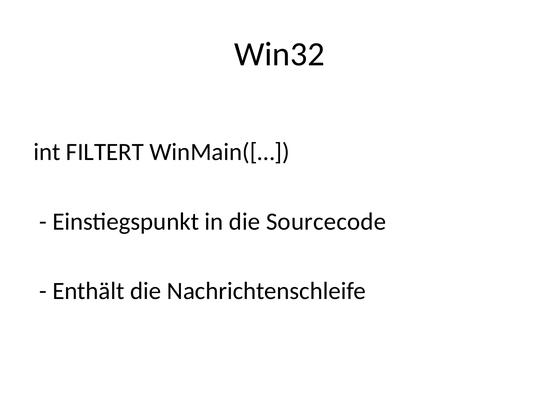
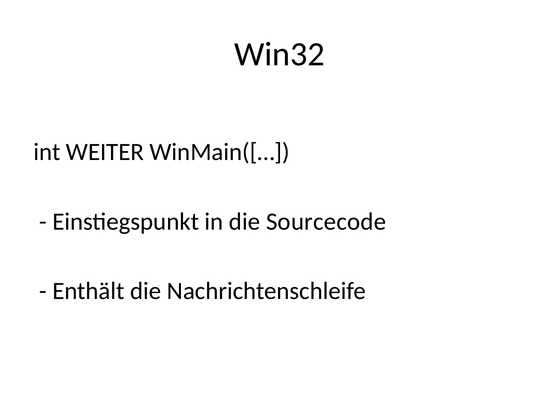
FILTERT: FILTERT -> WEITER (105, 152)
